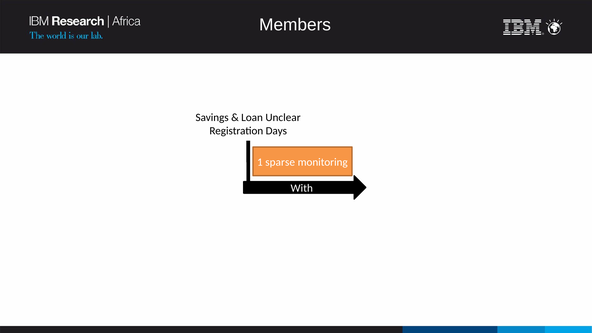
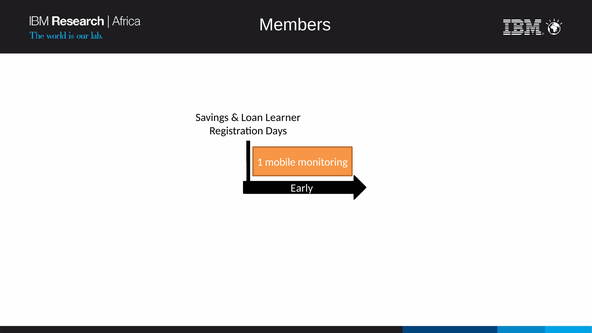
Unclear: Unclear -> Learner (283, 117)
sparse: sparse -> mobile (280, 162)
With: With -> Early (302, 188)
